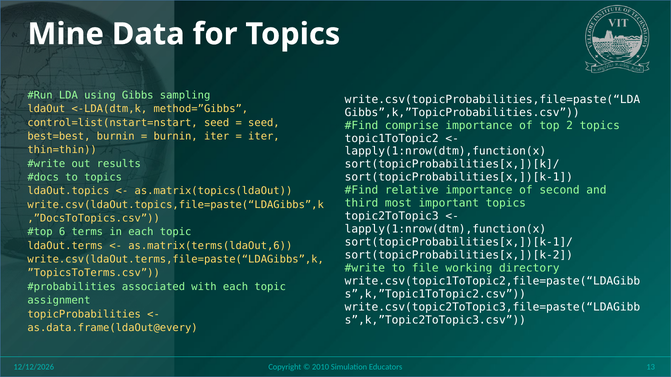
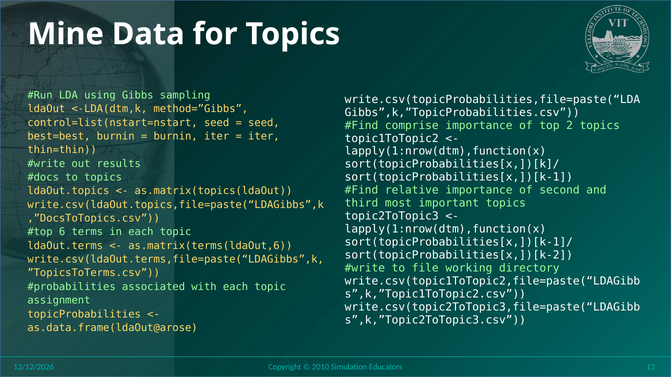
as.data.frame(ldaOut@every: as.data.frame(ldaOut@every -> as.data.frame(ldaOut@arose (113, 328)
